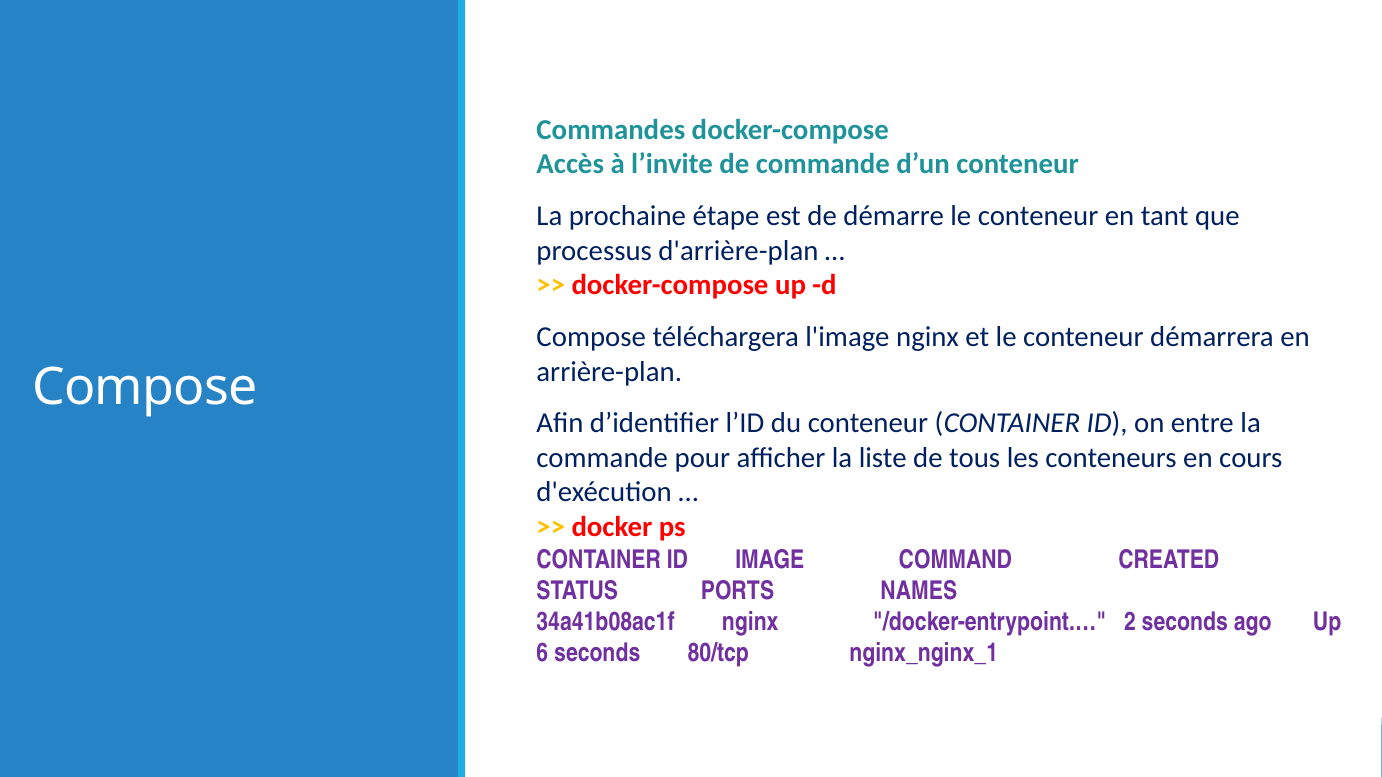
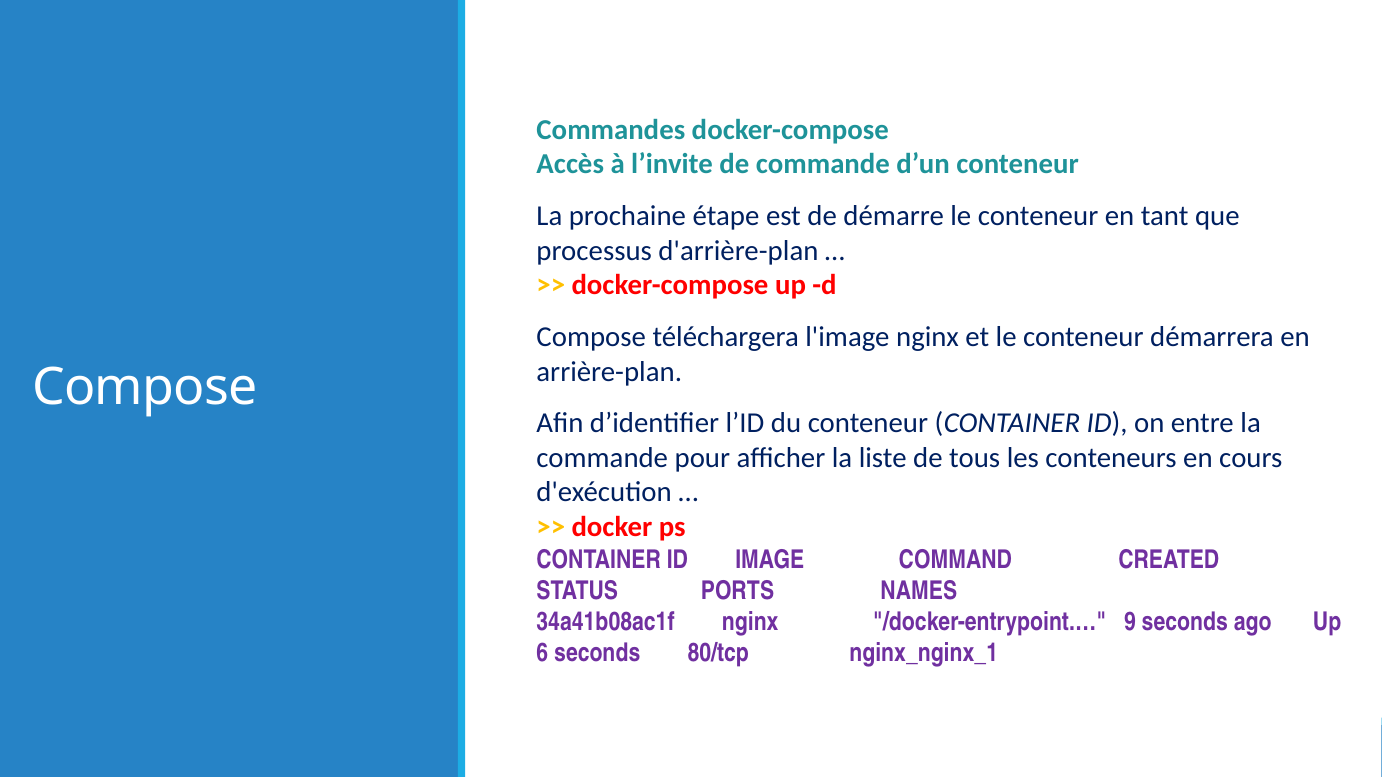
2: 2 -> 9 (1130, 622)
